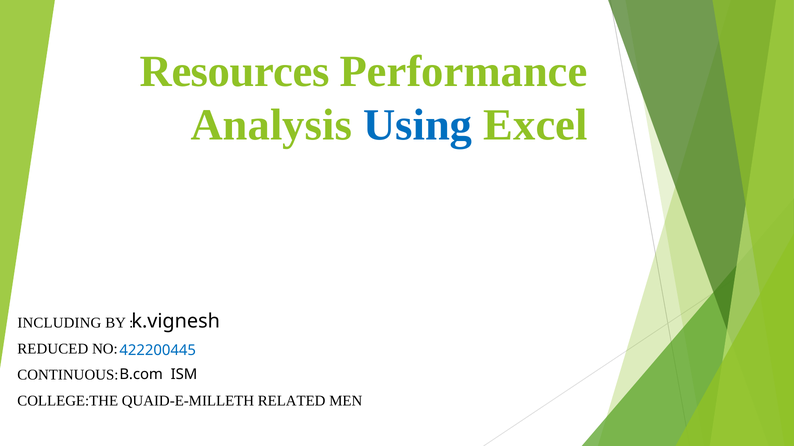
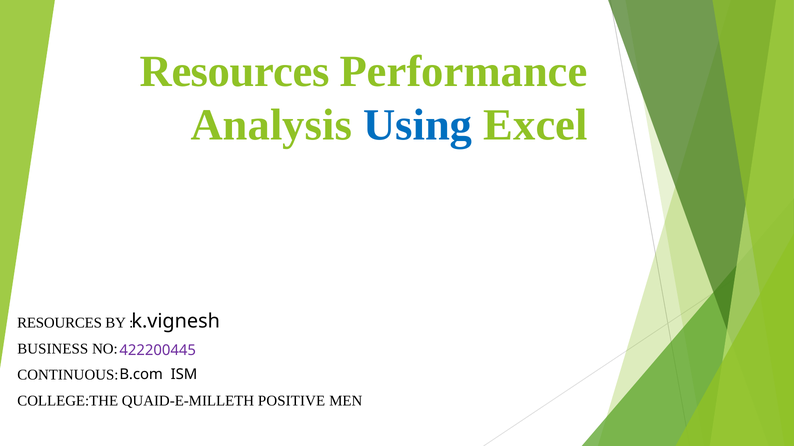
INCLUDING: INCLUDING -> RESOURCES (60, 323)
REDUCED: REDUCED -> BUSINESS (53, 349)
422200445 colour: blue -> purple (158, 351)
RELATED: RELATED -> POSITIVE (292, 402)
